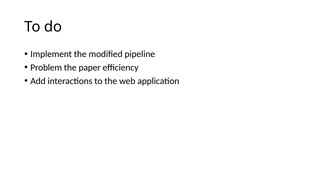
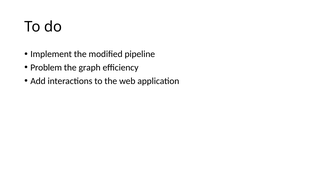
paper: paper -> graph (90, 68)
